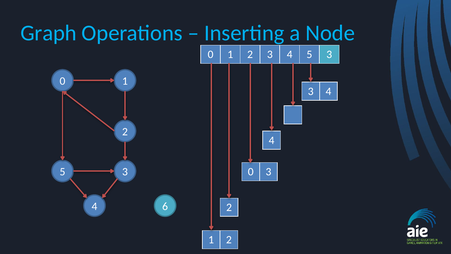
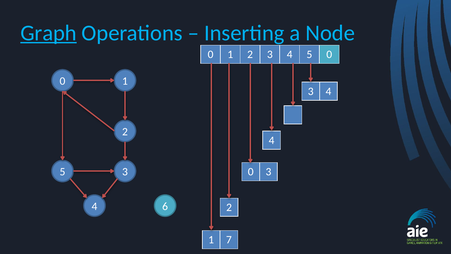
Graph underline: none -> present (49, 33)
5 3: 3 -> 0 (329, 54)
2: 2 -> 7 (229, 239)
